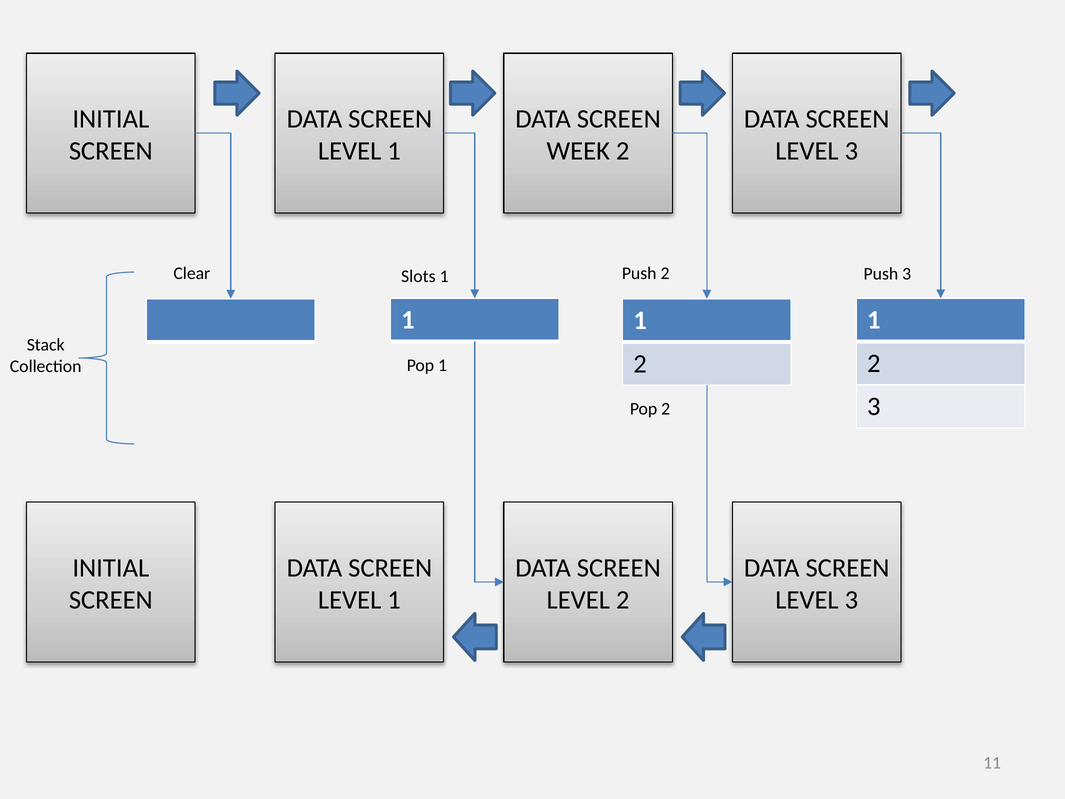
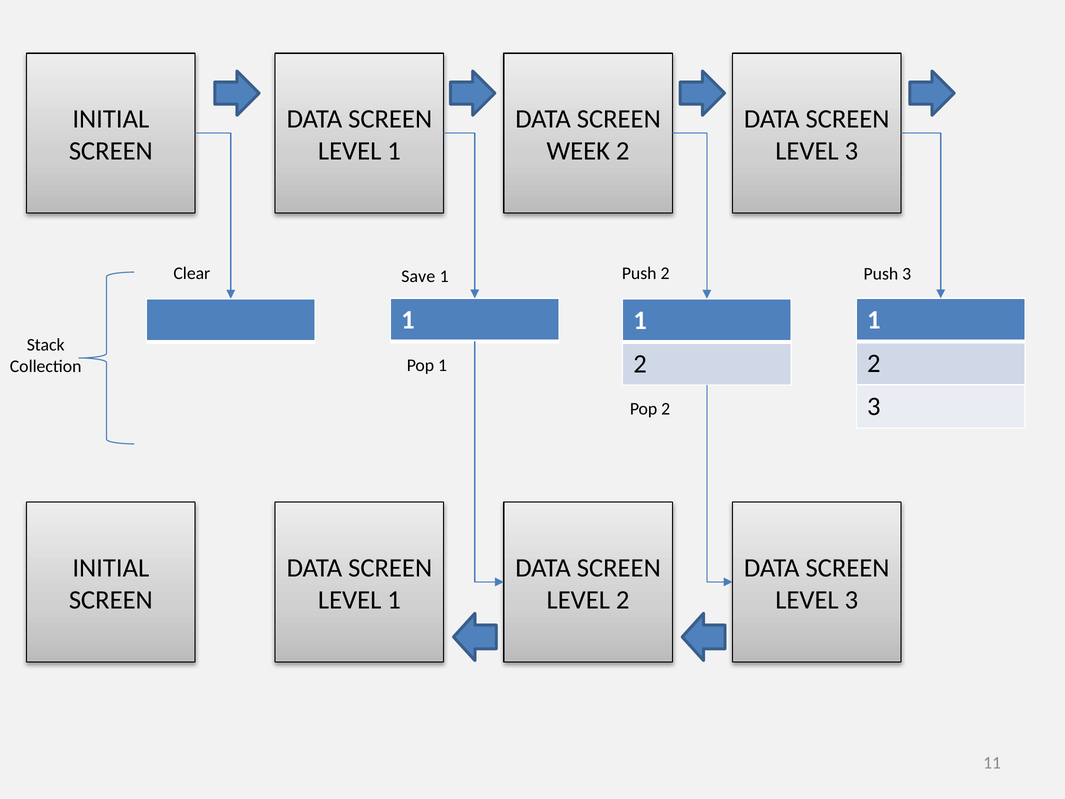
Slots: Slots -> Save (418, 276)
